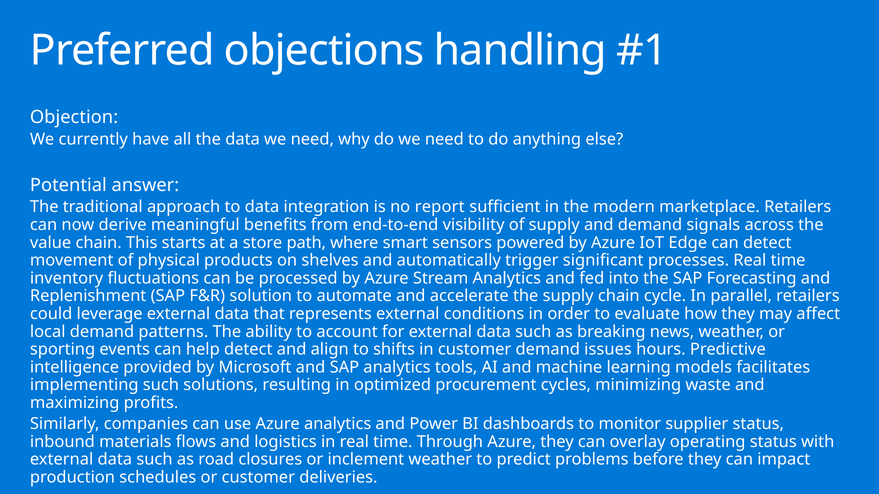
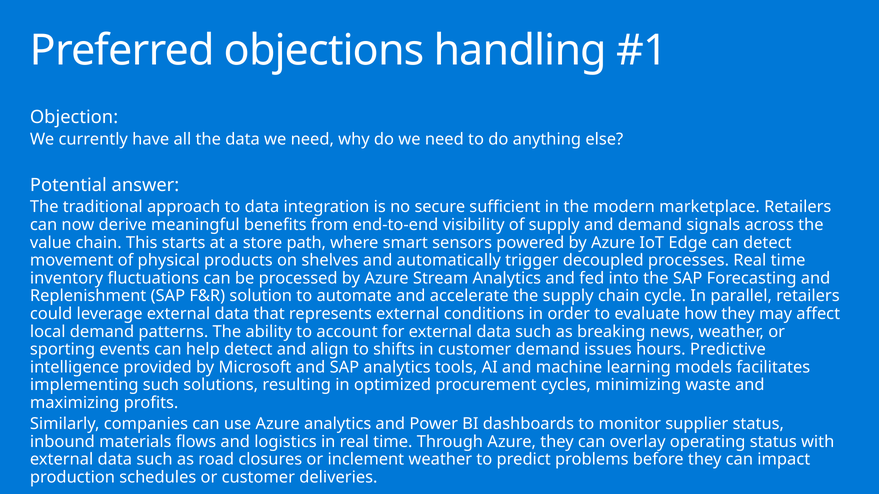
report: report -> secure (440, 207)
significant: significant -> decoupled (603, 261)
